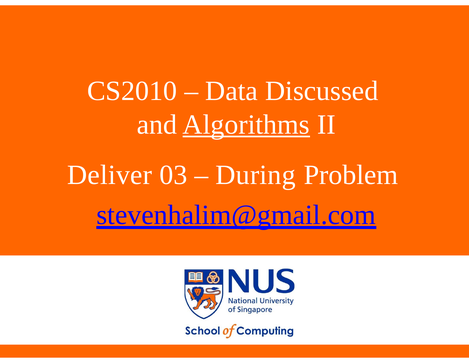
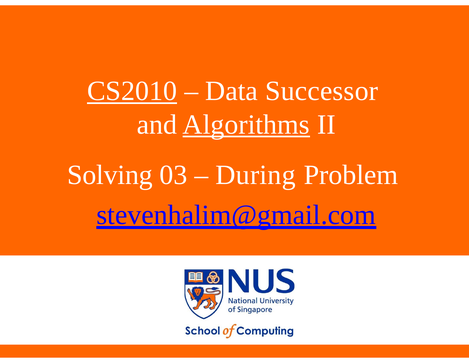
CS2010 underline: none -> present (132, 91)
Discussed: Discussed -> Successor (322, 91)
Deliver: Deliver -> Solving (110, 175)
